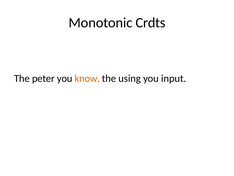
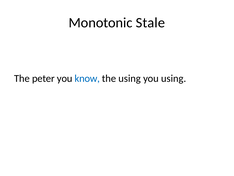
Crdts: Crdts -> Stale (150, 23)
know colour: orange -> blue (87, 78)
you input: input -> using (174, 78)
